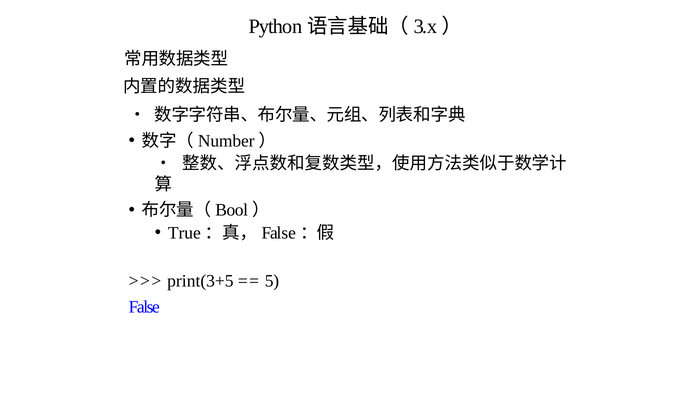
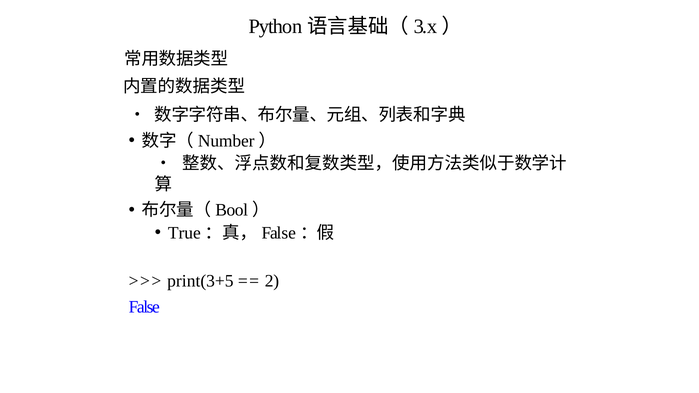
5: 5 -> 2 (272, 281)
